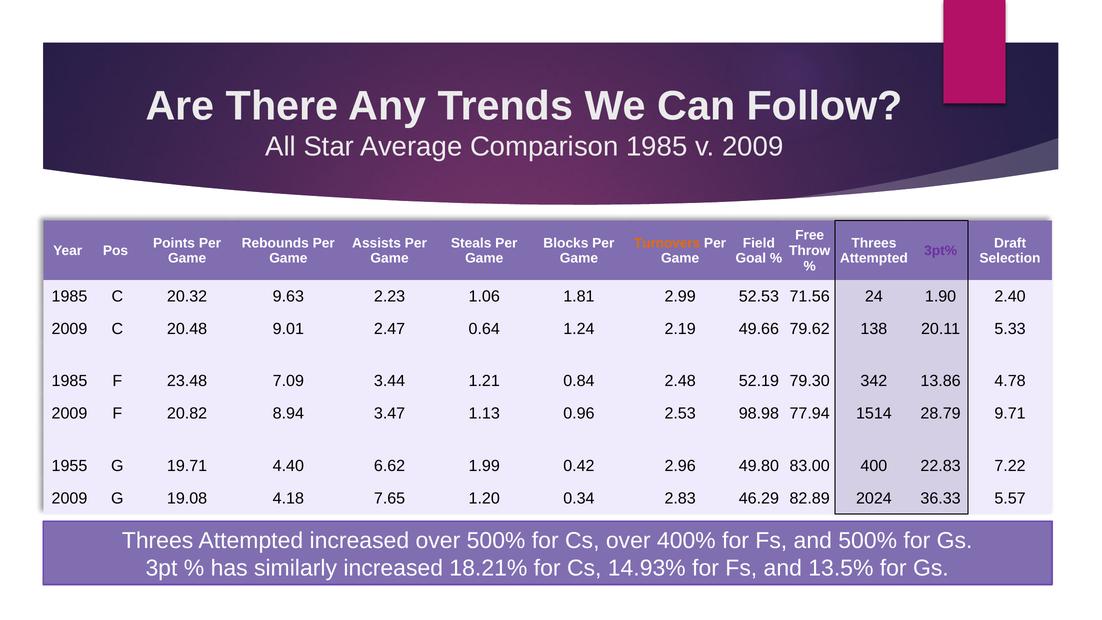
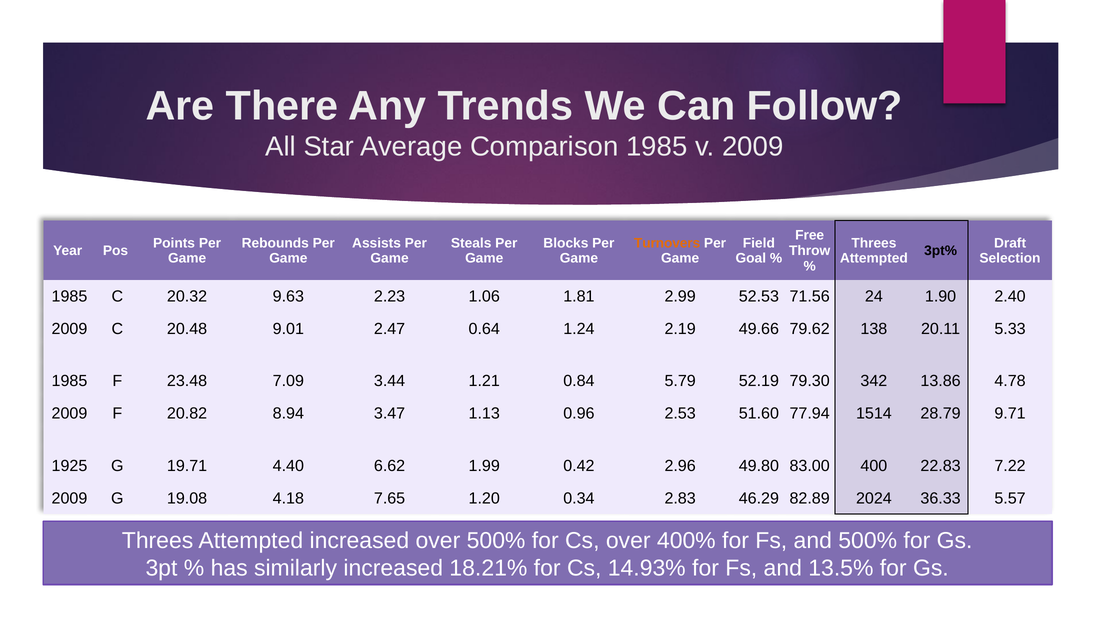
3pt% colour: purple -> black (941, 251)
2.48: 2.48 -> 5.79 (680, 381)
98.98: 98.98 -> 51.60 (759, 414)
1955: 1955 -> 1925 (69, 466)
